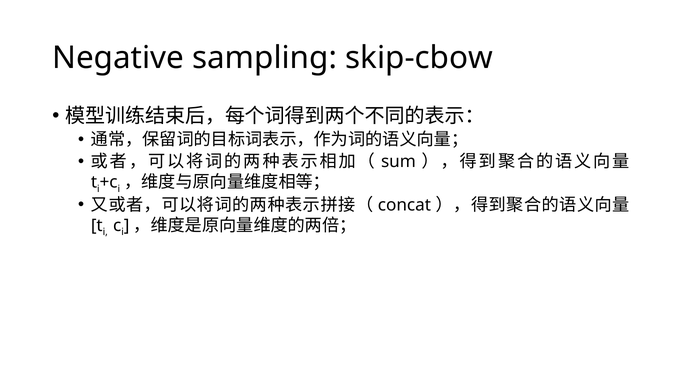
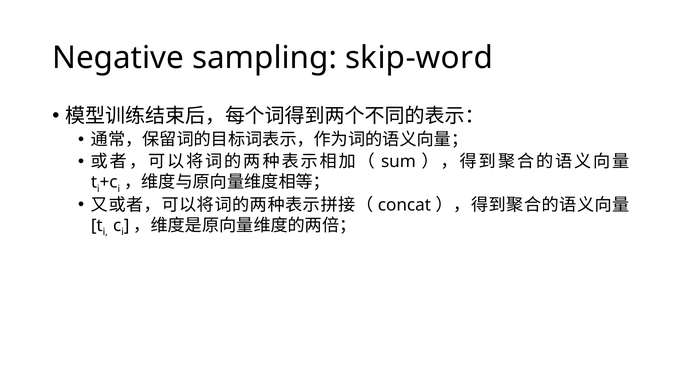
skip-cbow: skip-cbow -> skip-word (419, 58)
